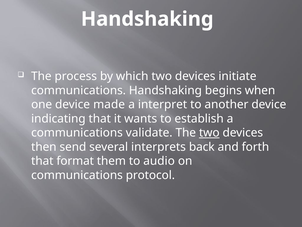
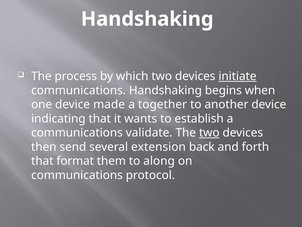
initiate underline: none -> present (237, 76)
interpret: interpret -> together (163, 104)
interprets: interprets -> extension (158, 147)
audio: audio -> along (159, 161)
